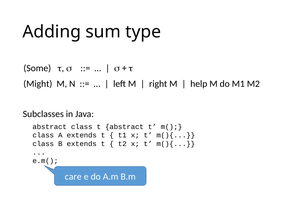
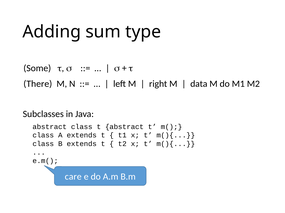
Might: Might -> There (38, 84)
help: help -> data (199, 84)
